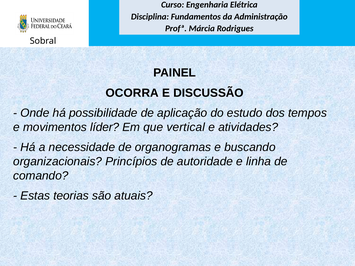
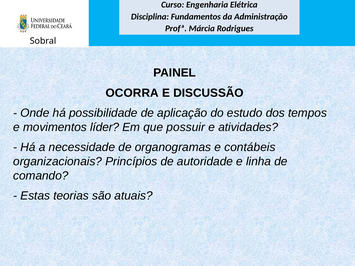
vertical: vertical -> possuir (186, 127)
buscando: buscando -> contábeis (250, 147)
